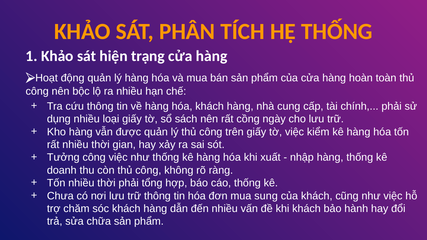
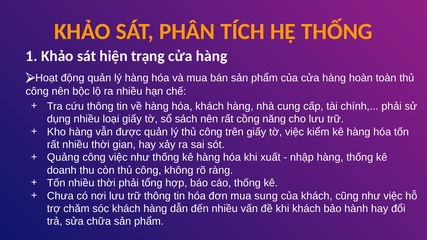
ngày: ngày -> năng (274, 119)
Tưởng: Tưởng -> Quảng (63, 158)
